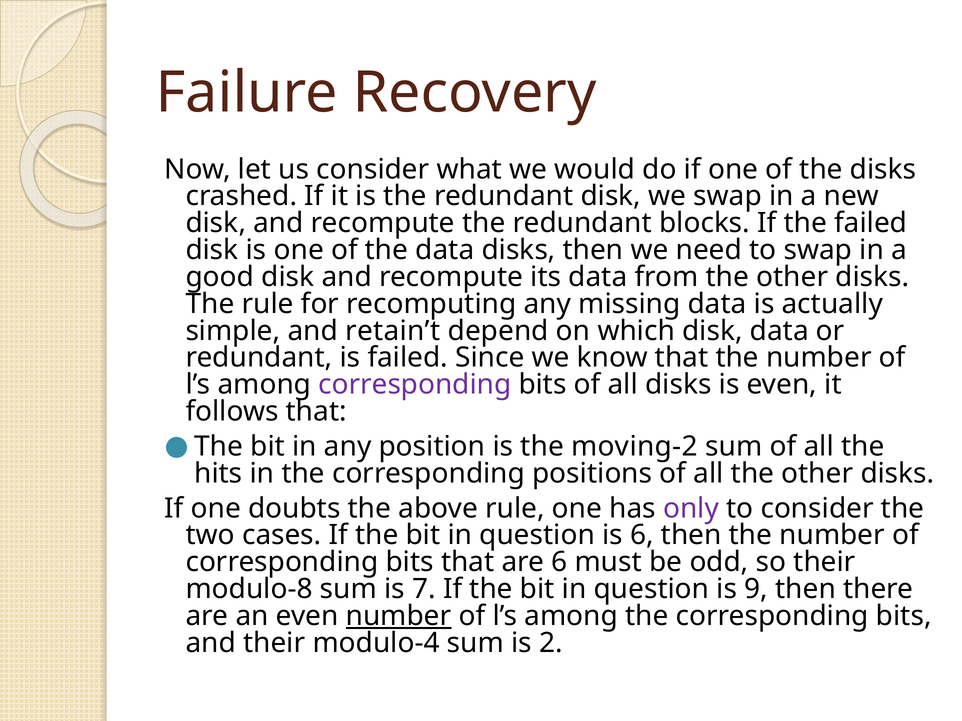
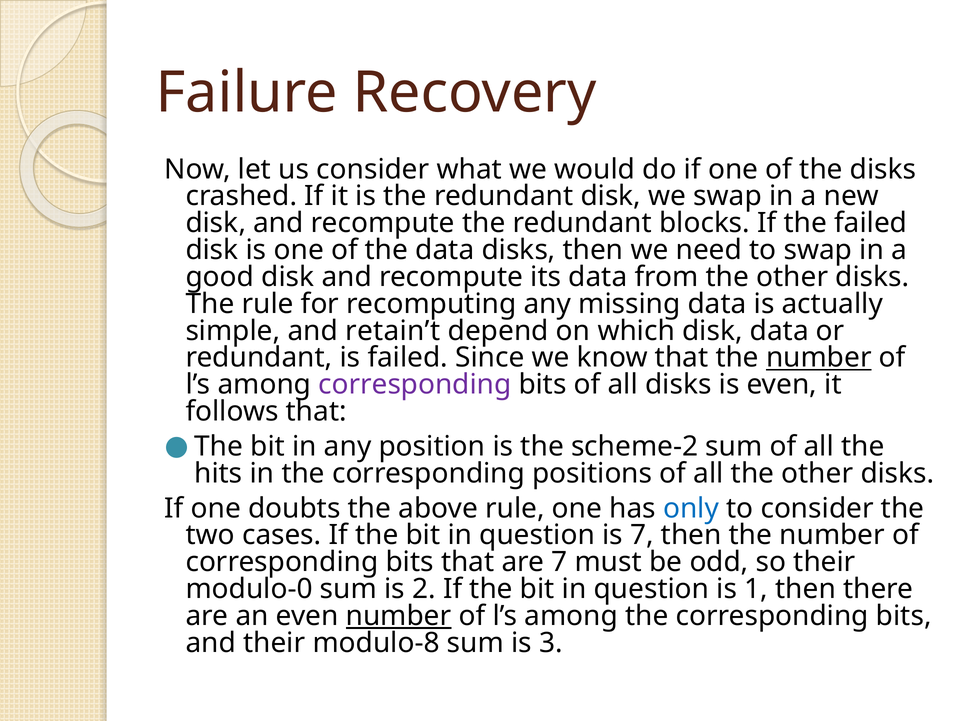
number underline: none -> present (819, 358)
moving-2: moving-2 -> scheme-2 (635, 447)
only colour: purple -> blue (691, 509)
is 6: 6 -> 7 (642, 536)
are 6: 6 -> 7 (559, 562)
modulo-8: modulo-8 -> modulo-0 (249, 589)
7: 7 -> 2 (424, 589)
9: 9 -> 1 (756, 589)
modulo-4: modulo-4 -> modulo-8 (376, 643)
2: 2 -> 3 (551, 643)
